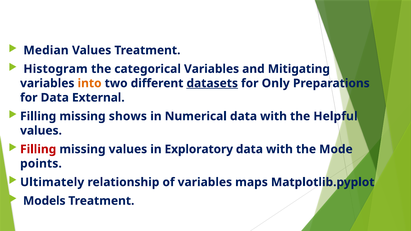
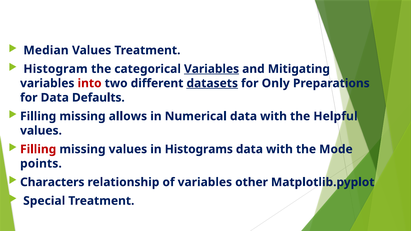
Variables underline: none -> present (212, 69)
into colour: orange -> red (90, 83)
External: External -> Defaults (98, 98)
shows: shows -> allows (128, 116)
Exploratory: Exploratory -> Histograms (199, 149)
Ultimately: Ultimately -> Characters (52, 182)
maps: maps -> other (252, 182)
Models: Models -> Special (44, 201)
